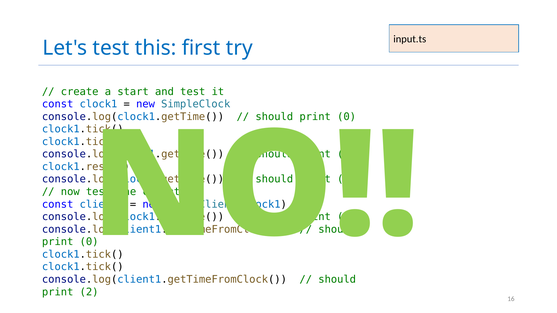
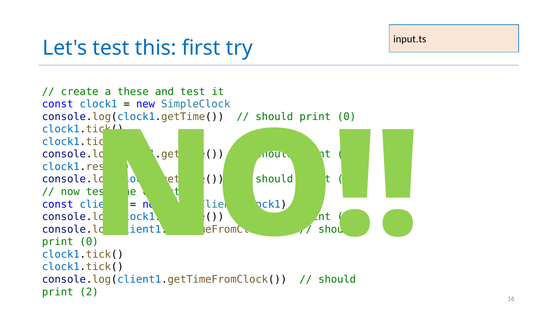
start: start -> these (133, 92)
